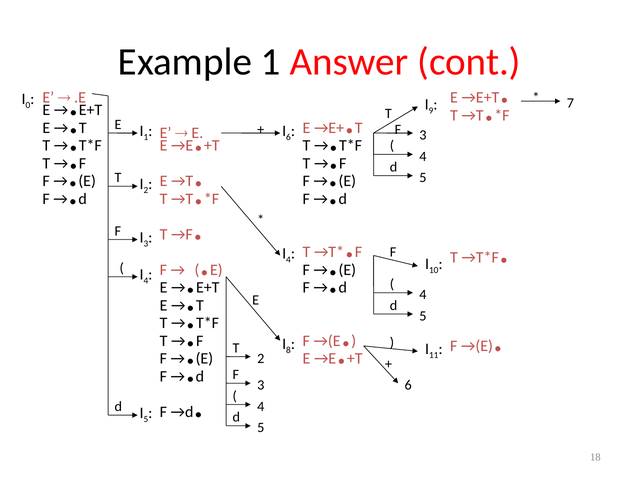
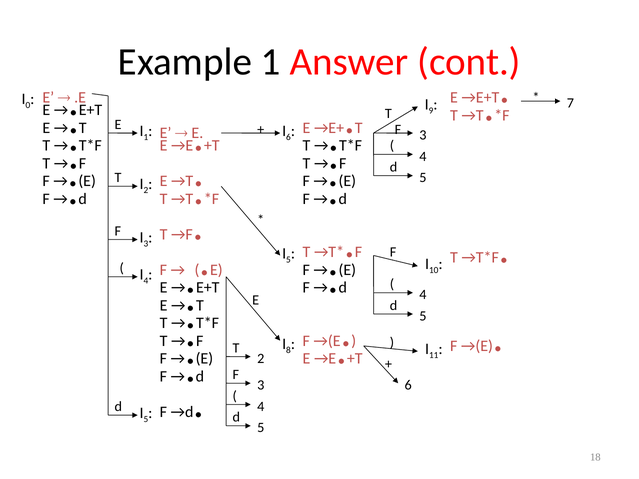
4: 4 -> 5 (288, 260)
